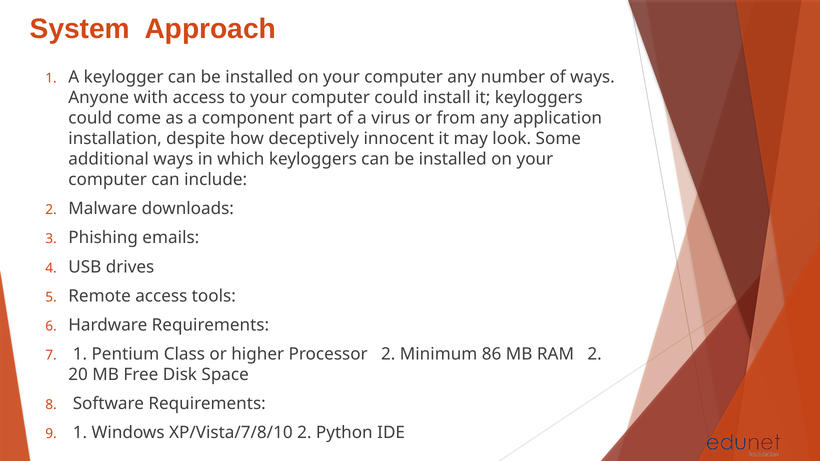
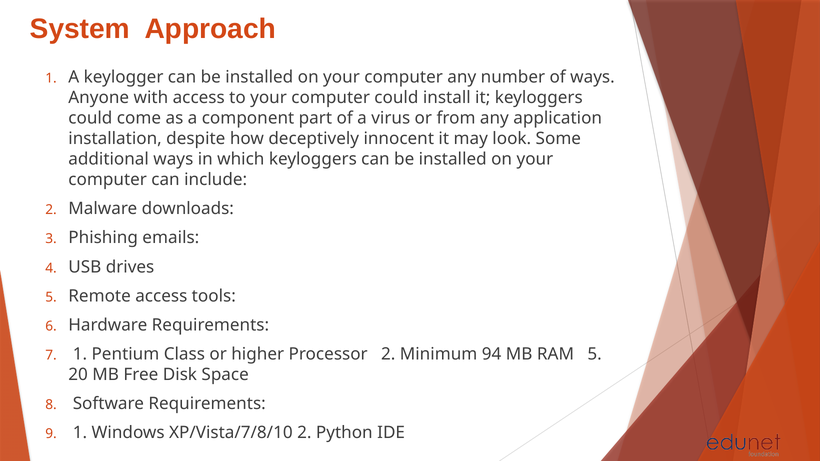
86: 86 -> 94 (492, 354)
RAM 2: 2 -> 5 (595, 354)
